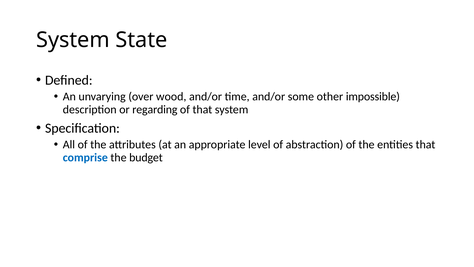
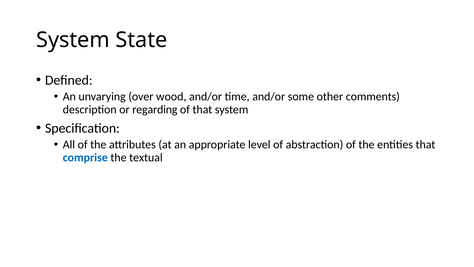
impossible: impossible -> comments (373, 96)
budget: budget -> textual (146, 157)
